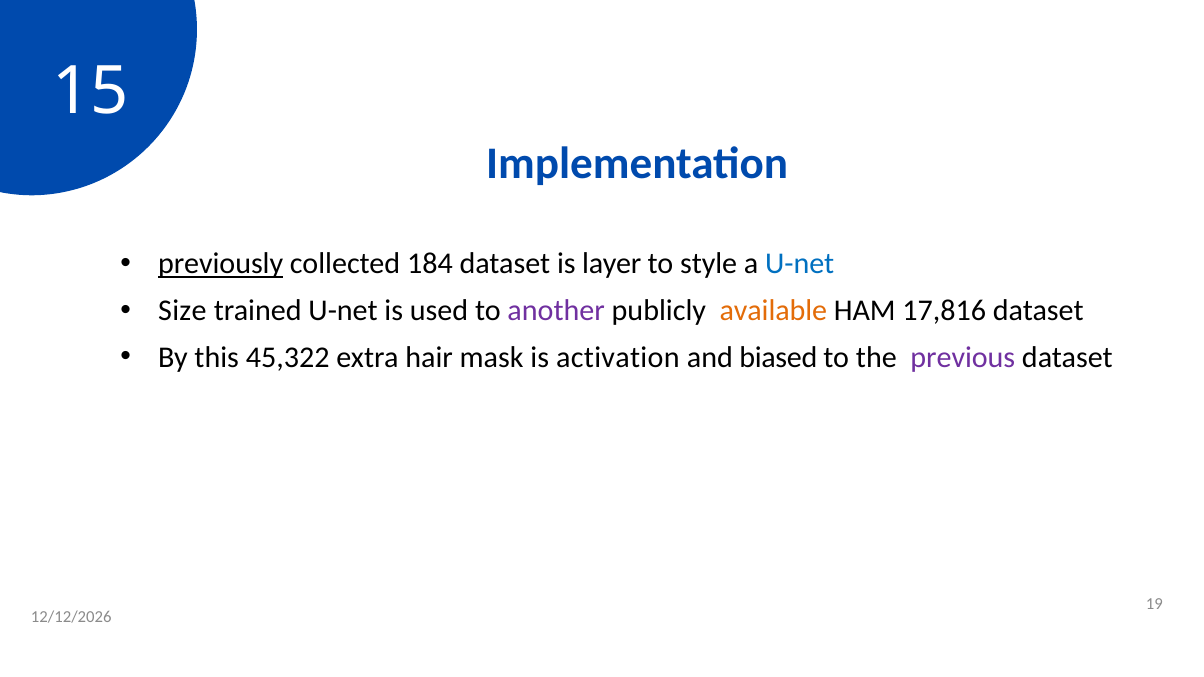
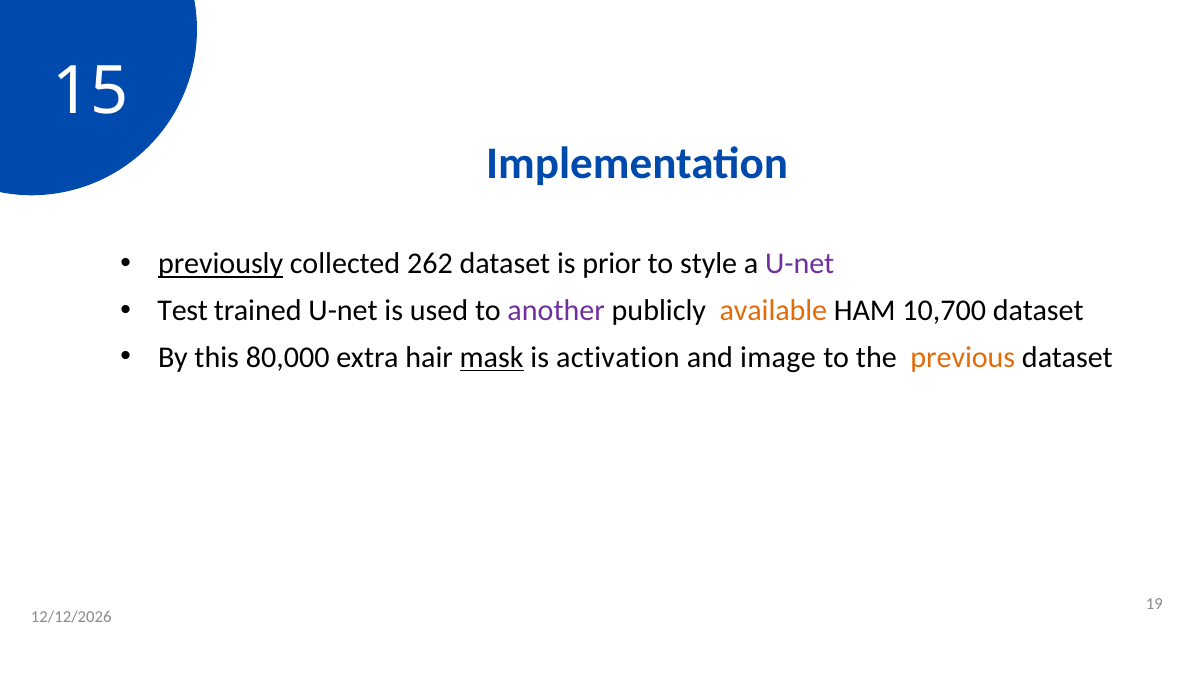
184: 184 -> 262 (430, 264)
layer: layer -> prior (612, 264)
U-net colour: blue -> purple (800, 264)
Size: Size -> Test (183, 311)
17,816: 17,816 -> 10,700 (944, 311)
45,322: 45,322 -> 80,000 (288, 358)
mask underline: none -> present (492, 358)
biased: biased -> image (778, 358)
previous colour: purple -> orange (963, 358)
